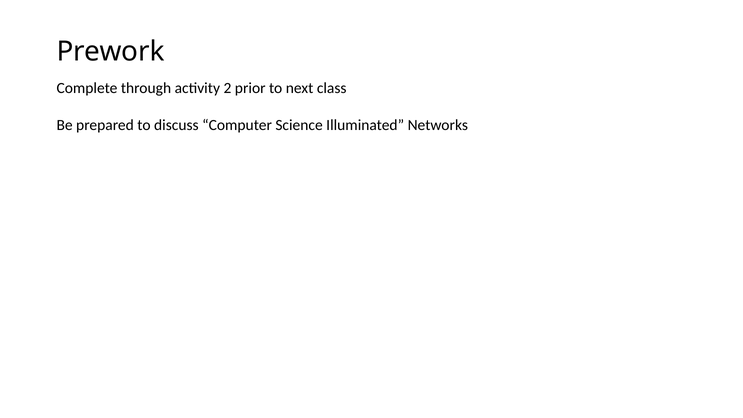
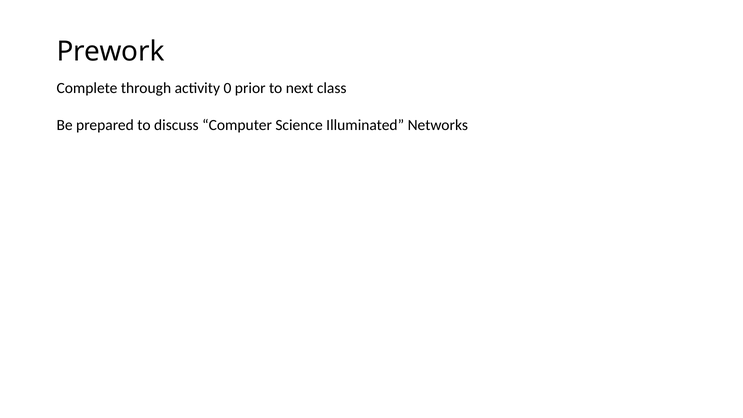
2: 2 -> 0 (227, 88)
